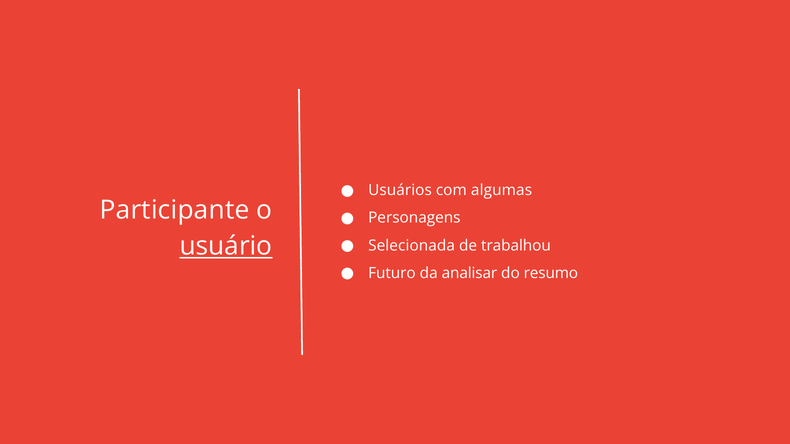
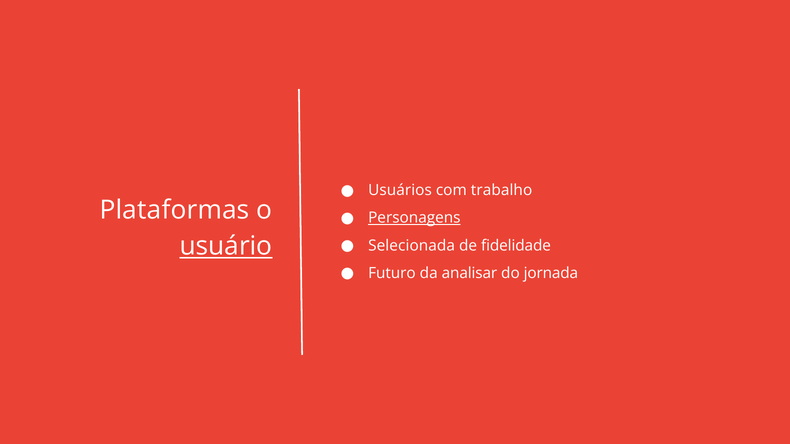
algumas: algumas -> trabalho (502, 190)
Participante: Participante -> Plataformas (175, 210)
Personagens underline: none -> present (414, 218)
trabalhou: trabalhou -> fidelidade (516, 246)
resumo: resumo -> jornada (551, 273)
